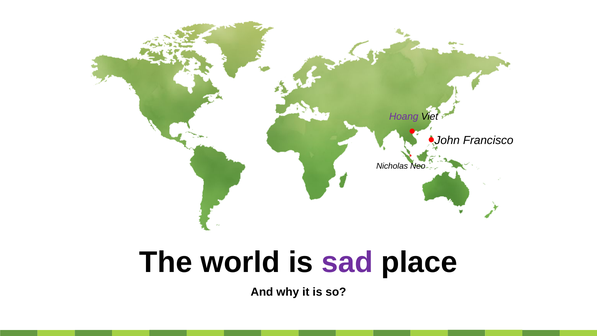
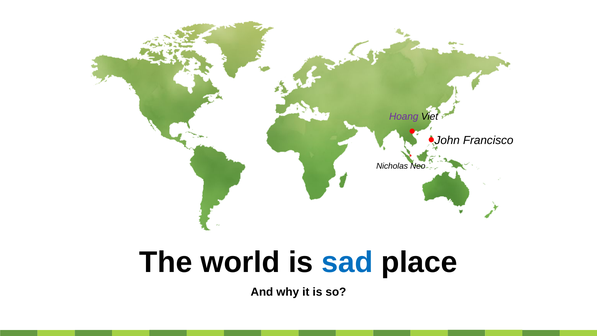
sad colour: purple -> blue (347, 262)
